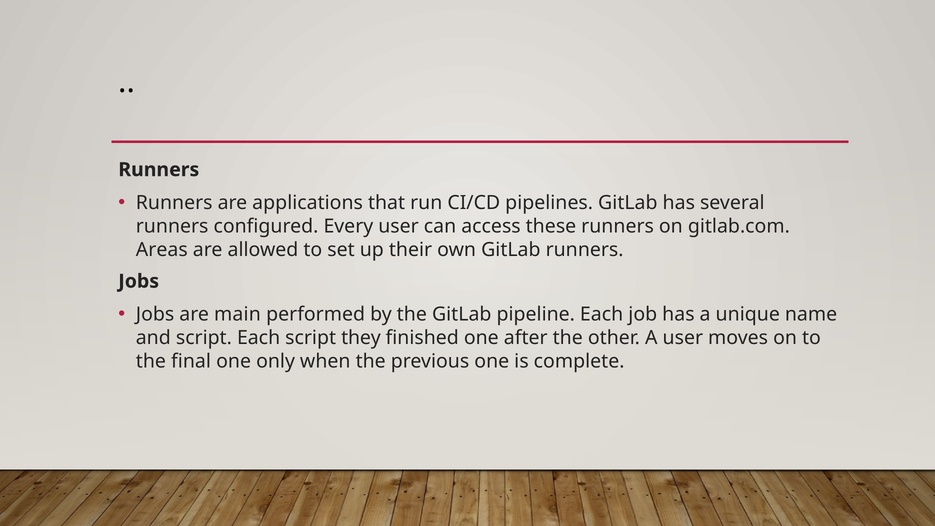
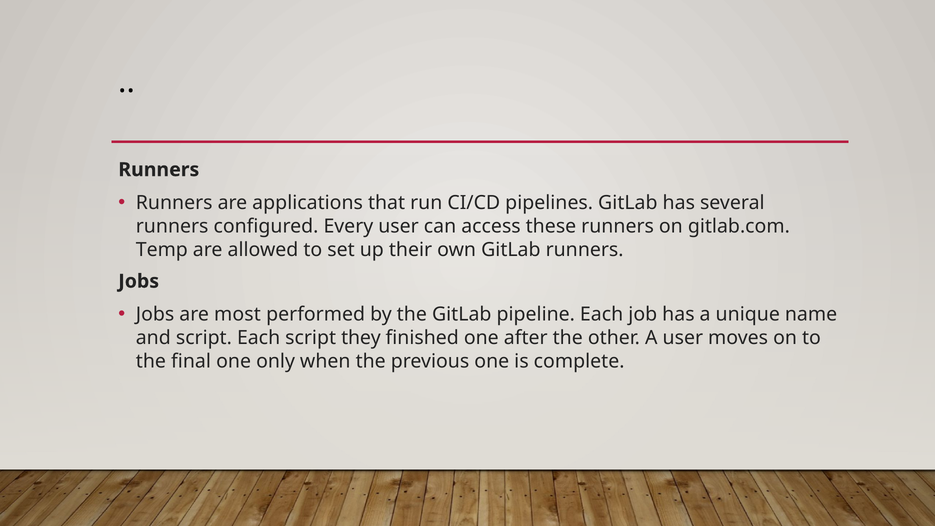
Areas: Areas -> Temp (162, 250)
main: main -> most (237, 314)
